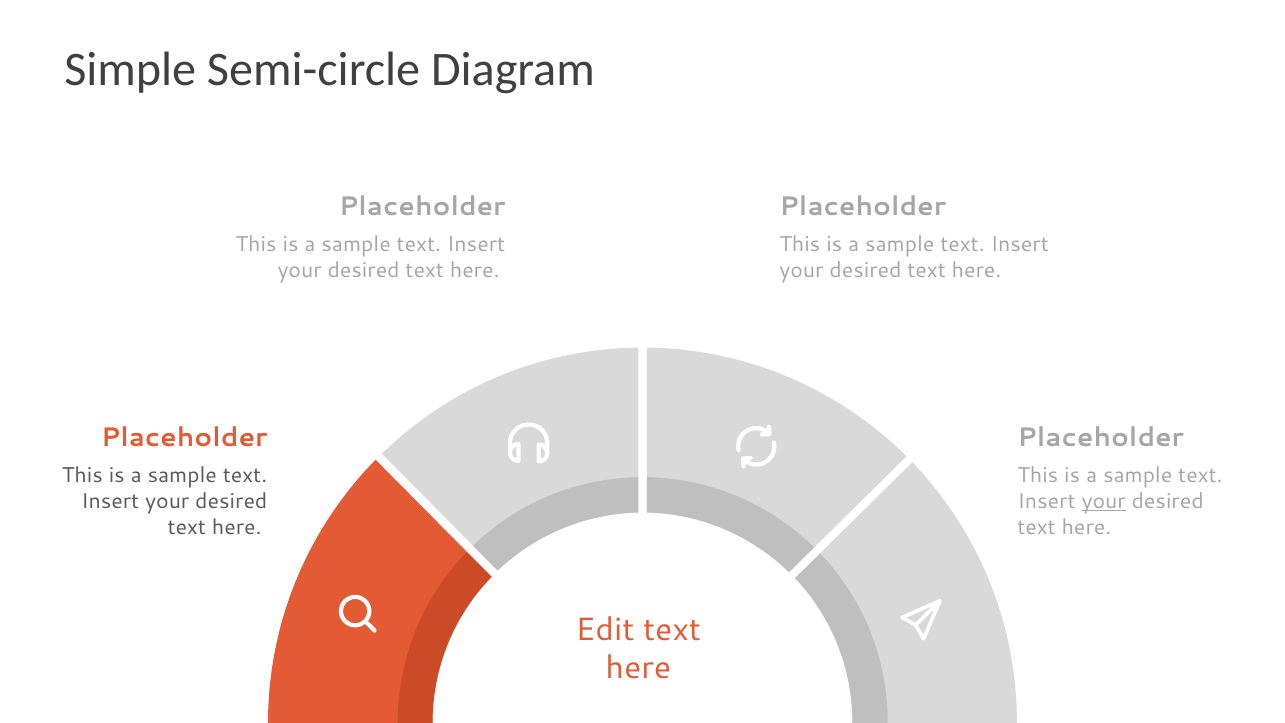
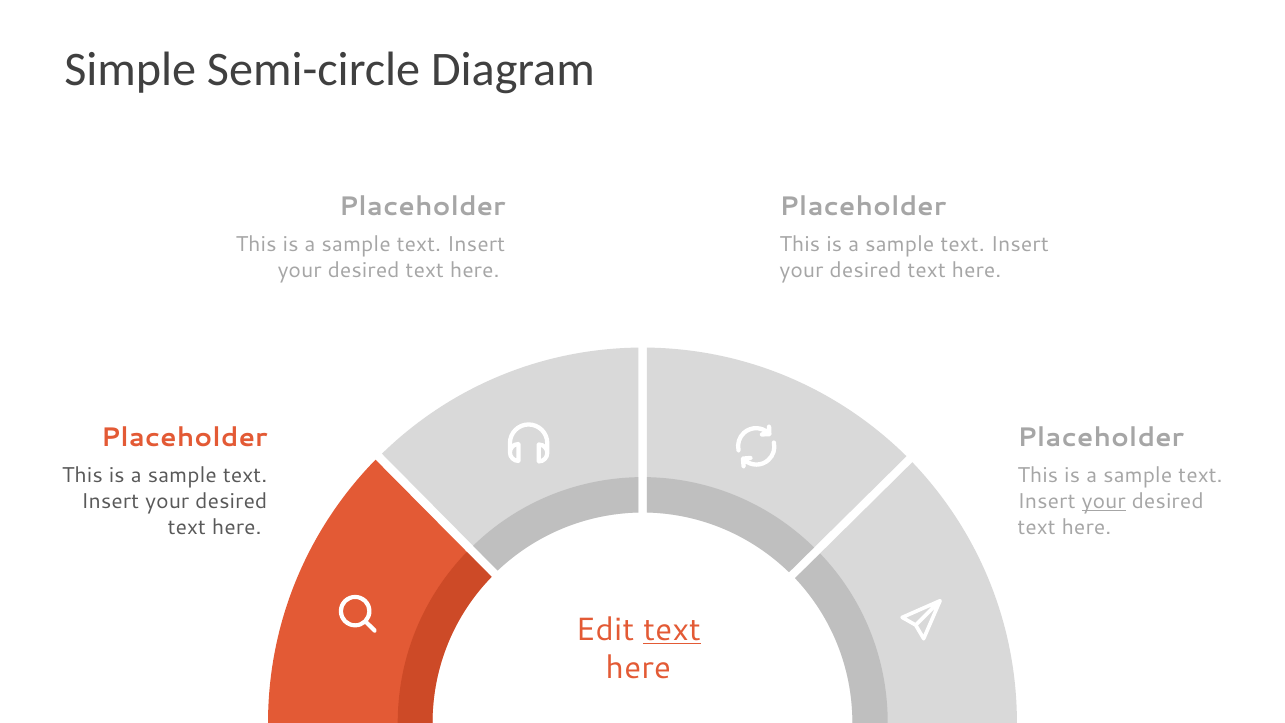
text underline: none -> present (672, 630)
